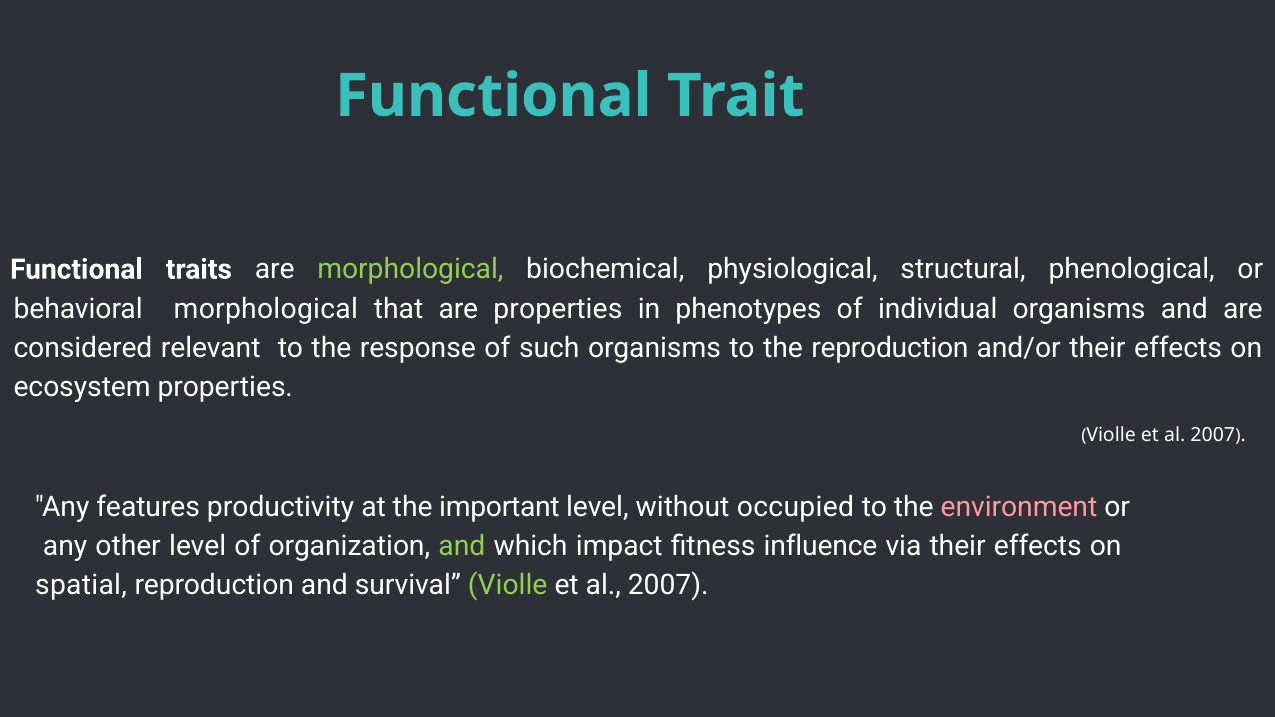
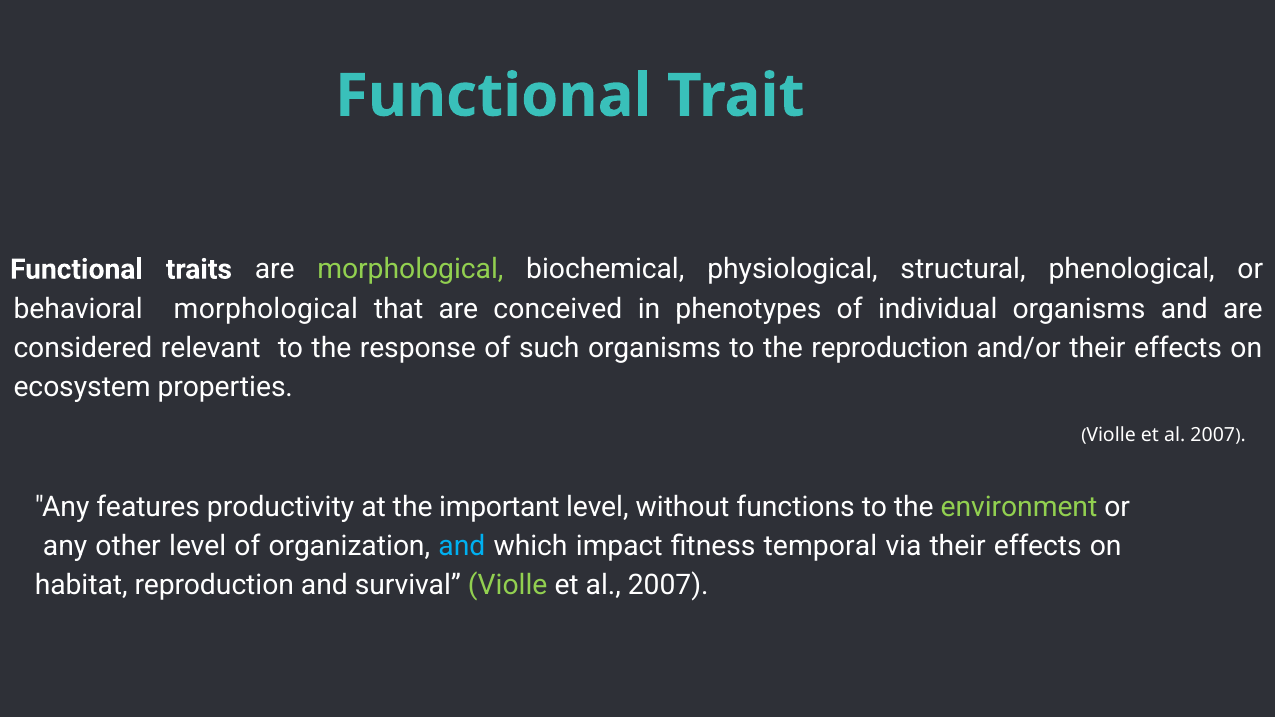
are properties: properties -> conceived (558, 309)
occupied: occupied -> functions (796, 507)
environment colour: pink -> light green (1019, 507)
and colour: light green -> light blue (462, 546)
influence: influence -> temporal (820, 546)
spatial: spatial -> habitat (81, 585)
